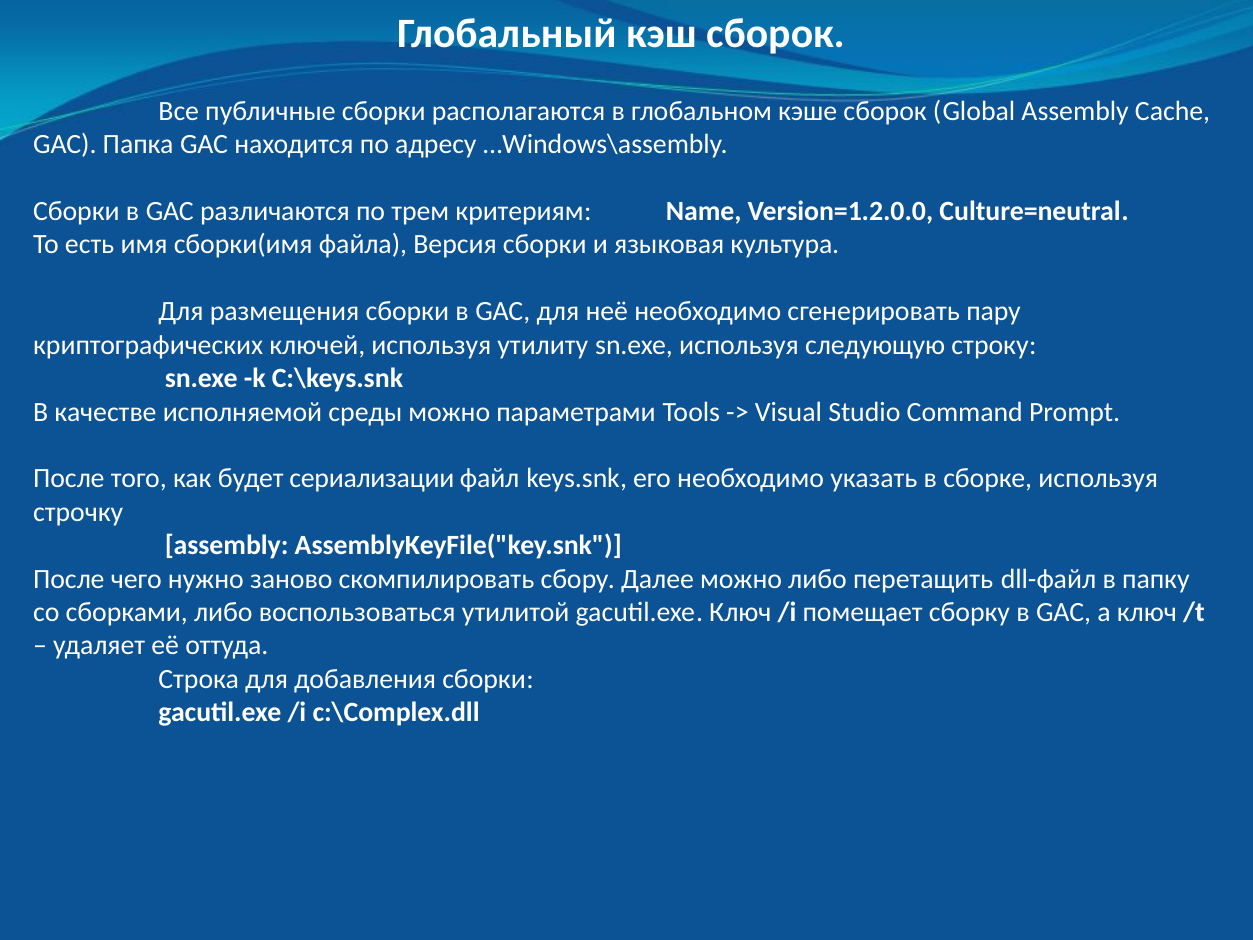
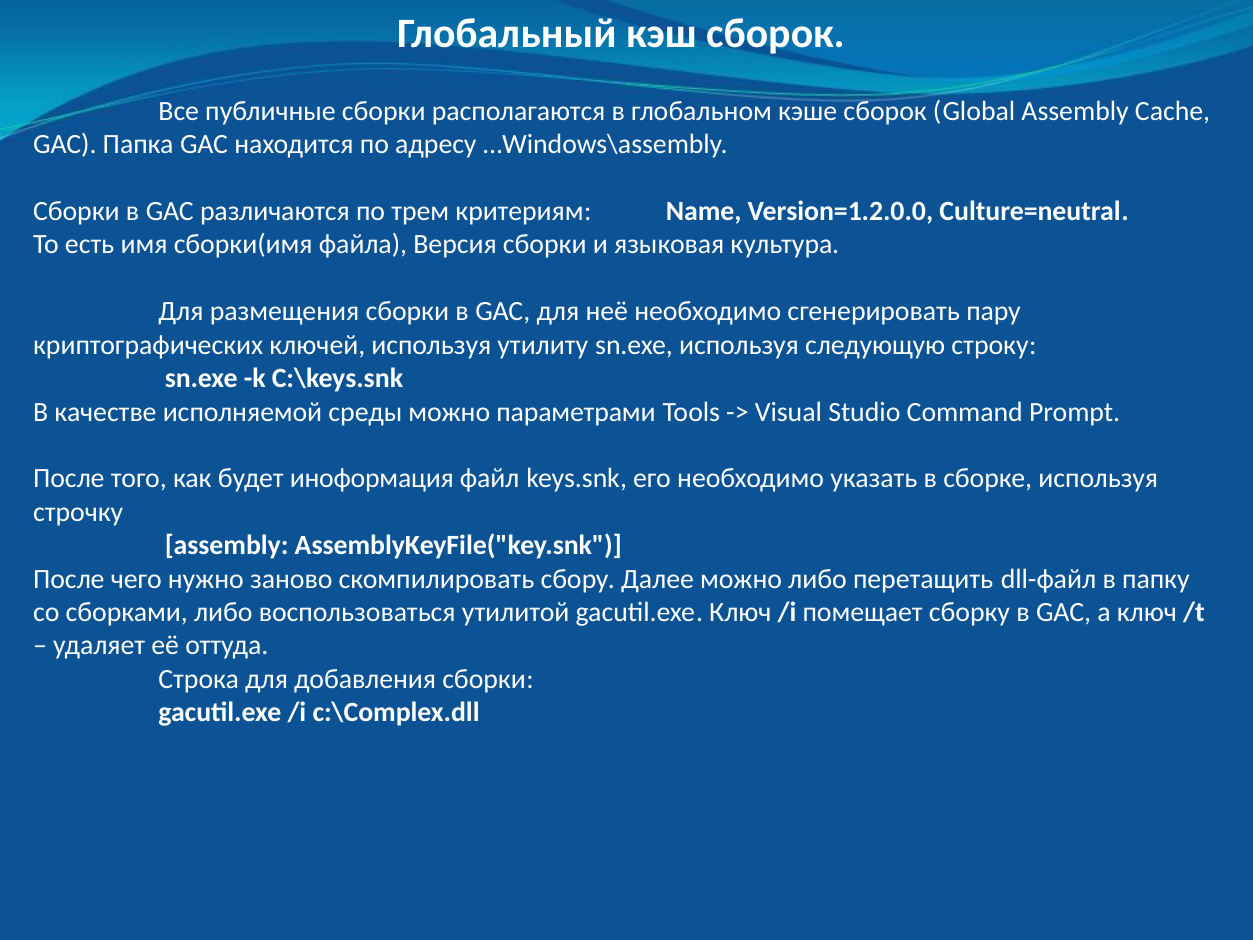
сериализации: сериализации -> иноформация (372, 479)
